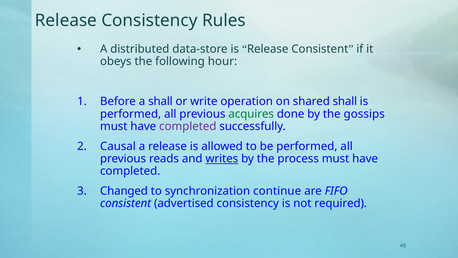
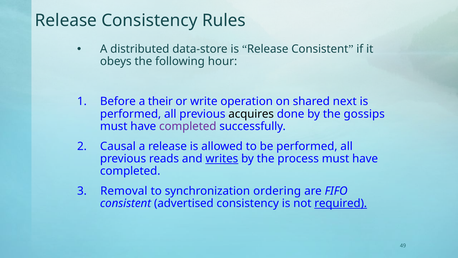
a shall: shall -> their (160, 101)
shared shall: shall -> next (345, 101)
acquires colour: green -> black (251, 114)
Changed: Changed -> Removal (124, 191)
continue: continue -> ordering (277, 191)
required underline: none -> present (341, 203)
